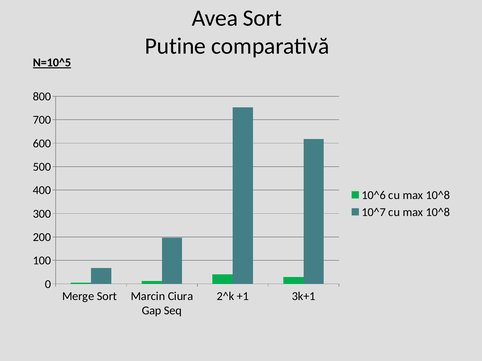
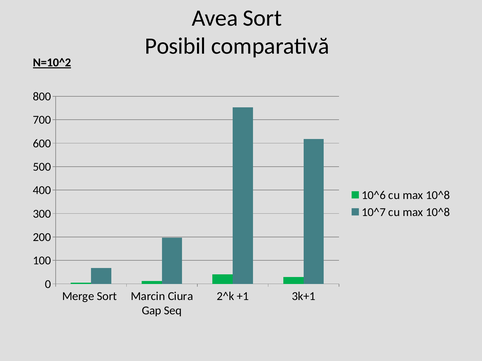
Putine: Putine -> Posibil (175, 46)
N=10^5: N=10^5 -> N=10^2 (52, 63)
